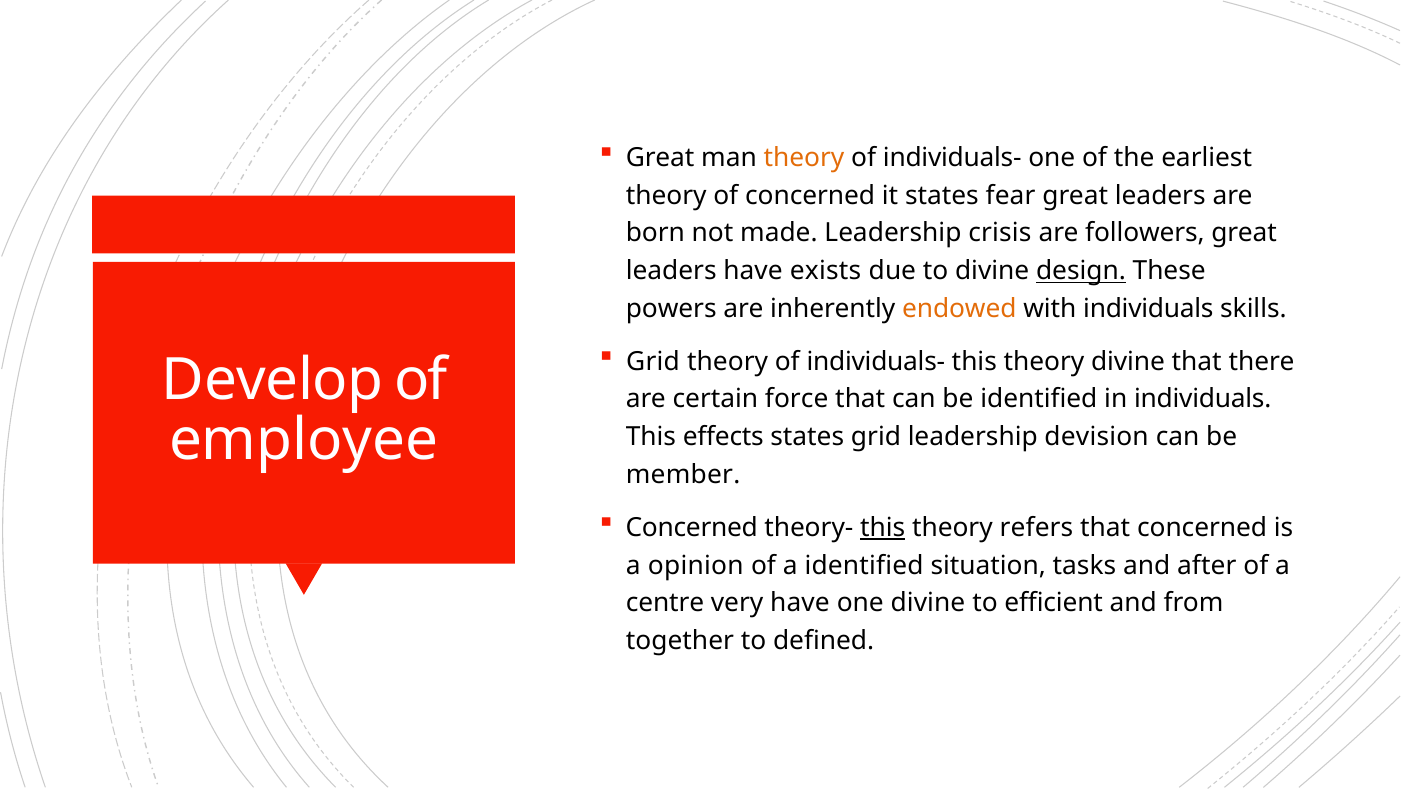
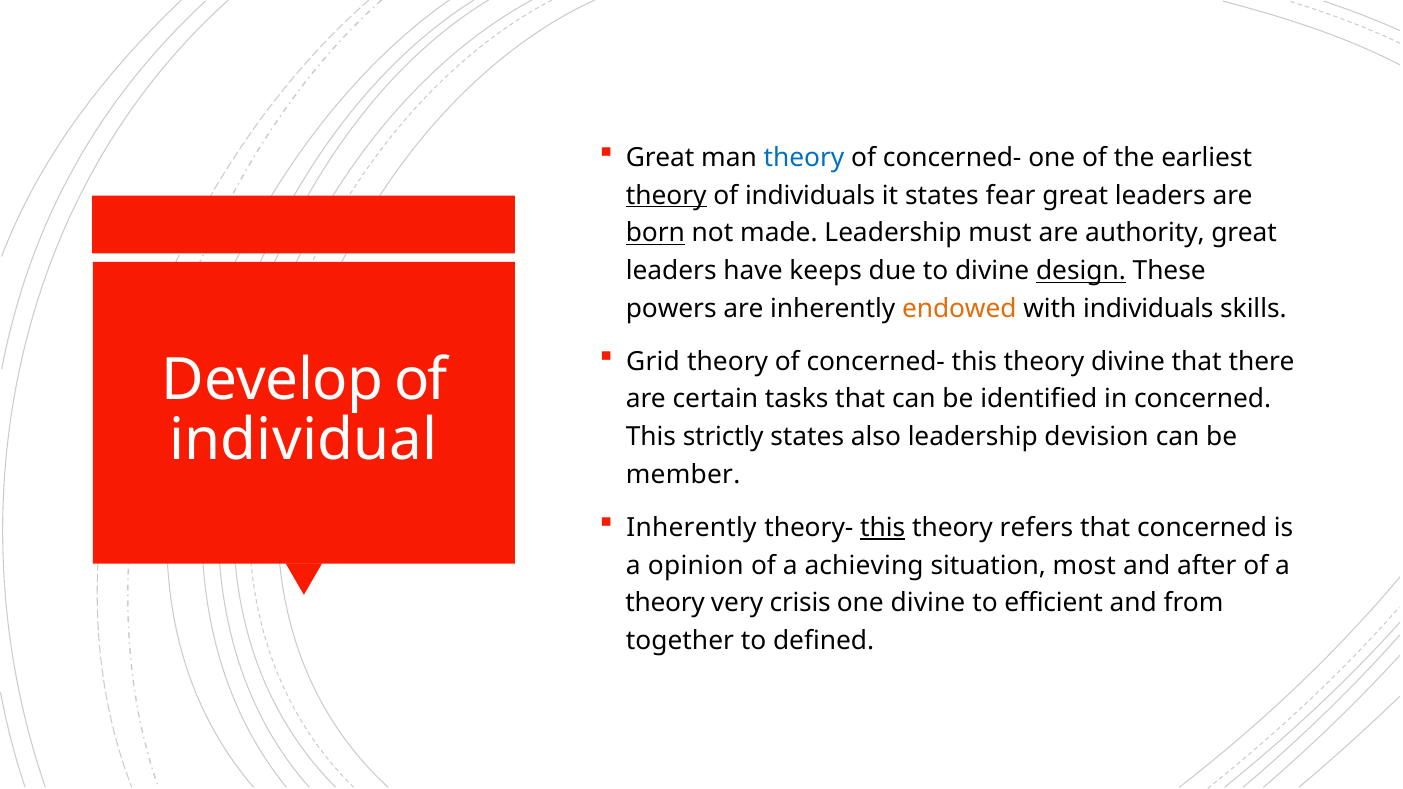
theory colour: orange -> blue (804, 158)
individuals-: individuals- -> concerned- (952, 158)
theory underline: none -> present (666, 195)
of concerned: concerned -> individuals (810, 195)
born underline: none -> present (655, 233)
crisis: crisis -> must (1000, 233)
followers: followers -> authority (1145, 233)
exists: exists -> keeps (826, 271)
individuals-: individuals- -> concerned- (876, 362)
force: force -> tasks (797, 399)
in individuals: individuals -> concerned (1203, 399)
employee: employee -> individual (303, 440)
effects: effects -> strictly (723, 437)
states grid: grid -> also (876, 437)
Concerned: Concerned -> Inherently (691, 528)
a identified: identified -> achieving (864, 565)
tasks: tasks -> most (1084, 565)
centre: centre -> theory (665, 603)
very have: have -> crisis (800, 603)
